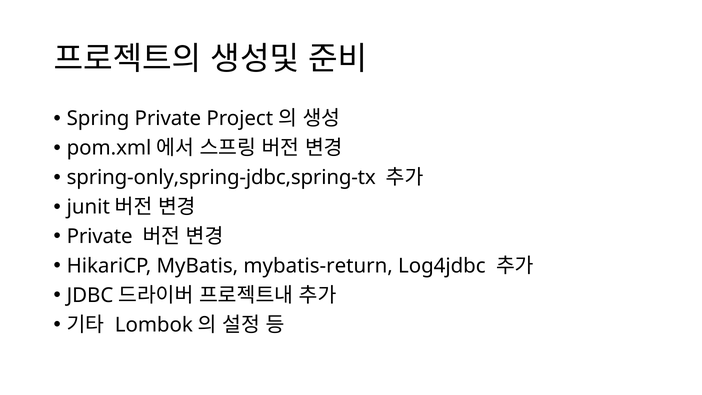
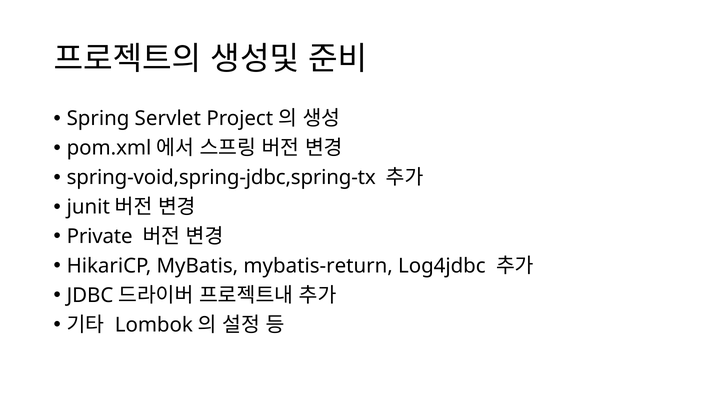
Spring Private: Private -> Servlet (168, 119)
spring-only,spring-jdbc,spring-tx: spring-only,spring-jdbc,spring-tx -> spring-void,spring-jdbc,spring-tx (221, 178)
